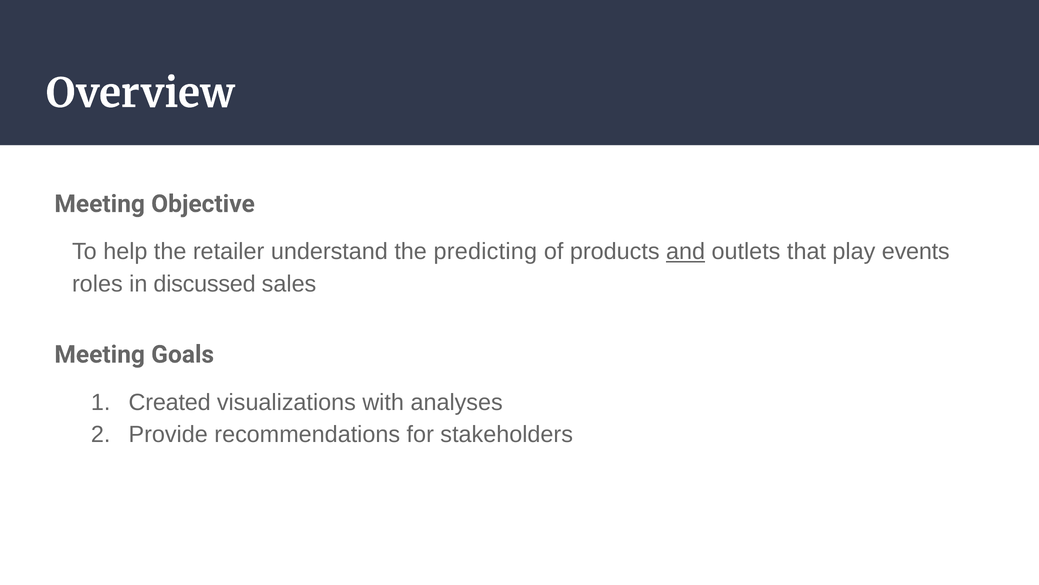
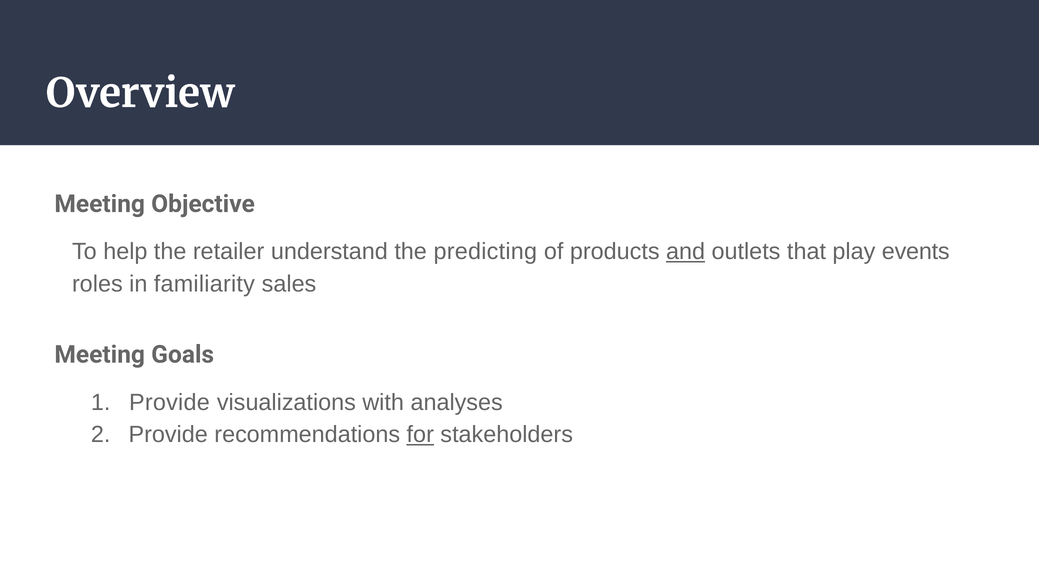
discussed: discussed -> familiarity (204, 284)
Created: Created -> Provide (169, 402)
for underline: none -> present (420, 434)
